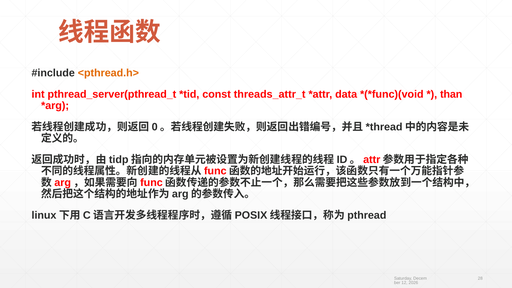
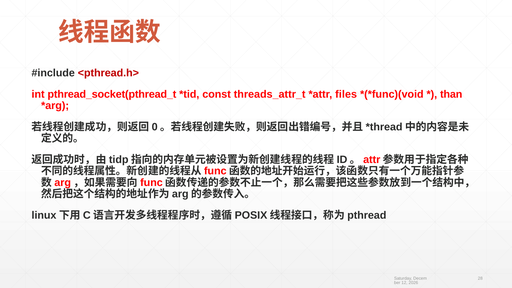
<pthread.h> colour: orange -> red (108, 73)
pthread_server(pthread_t: pthread_server(pthread_t -> pthread_socket(pthread_t (112, 94)
data: data -> files (346, 94)
